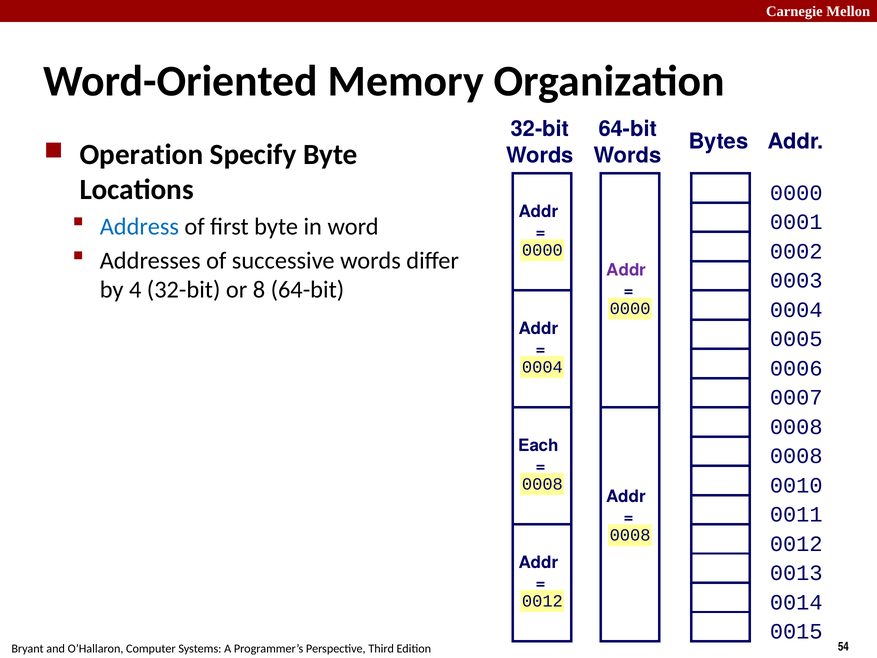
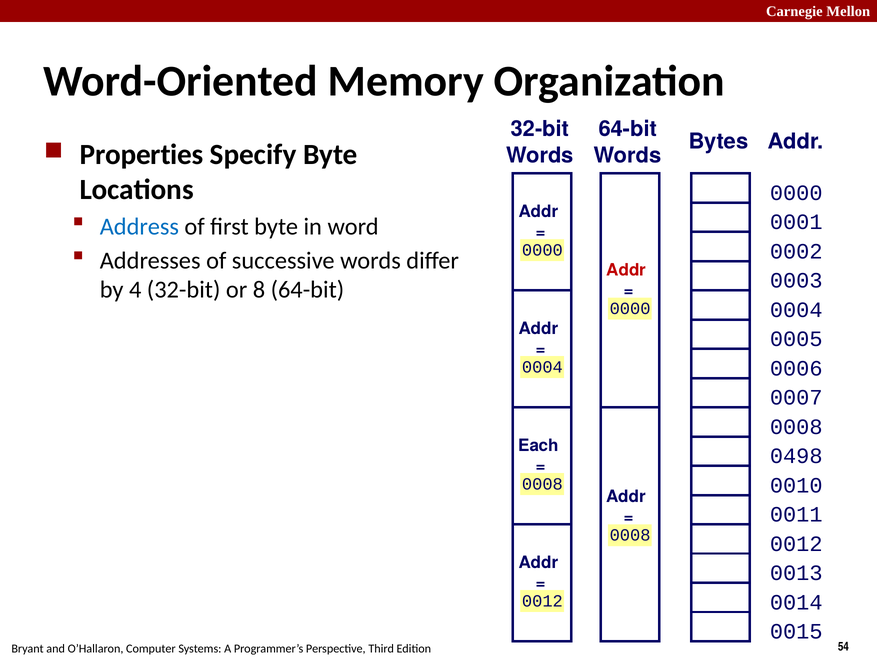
Operation: Operation -> Properties (142, 155)
Addr colour: purple -> red (626, 270)
0008: 0008 -> 0498 (796, 456)
